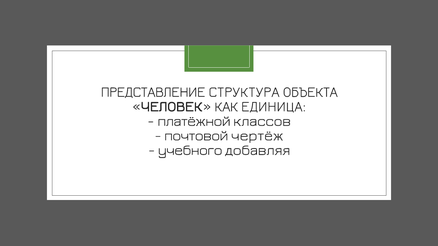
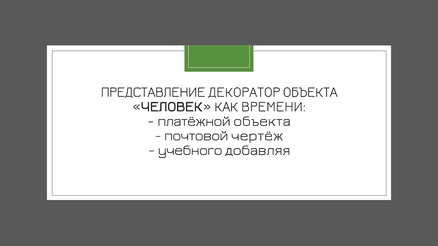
СТРУКТУРА: СТРУКТУРА -> ДЕКОРАТОР (244, 92)
ЕДИНИЦА: ЕДИНИЦА -> ВРЕМЕНИ (274, 107)
платёжной классов: классов -> объекта (262, 121)
